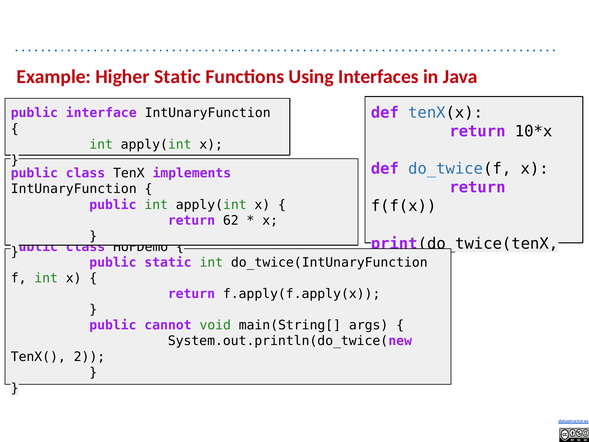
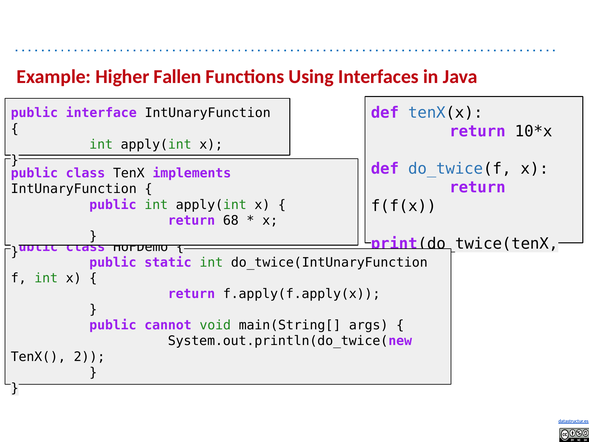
Higher Static: Static -> Fallen (178, 77)
62: 62 -> 68 (231, 220)
